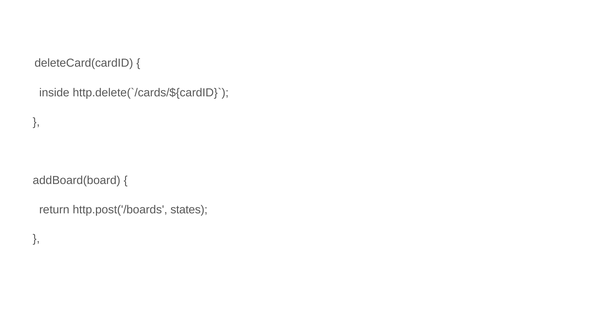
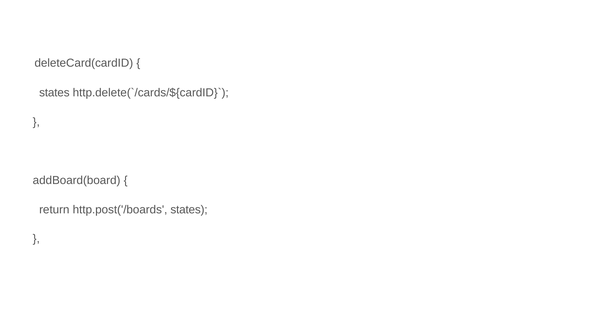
inside: inside -> states (54, 93)
